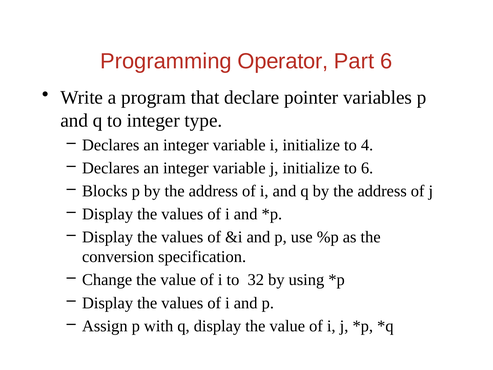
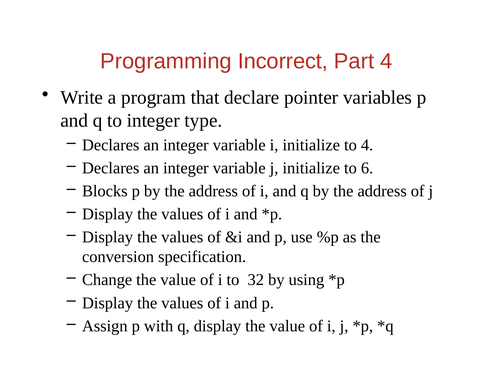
Operator: Operator -> Incorrect (283, 61)
Part 6: 6 -> 4 (386, 61)
